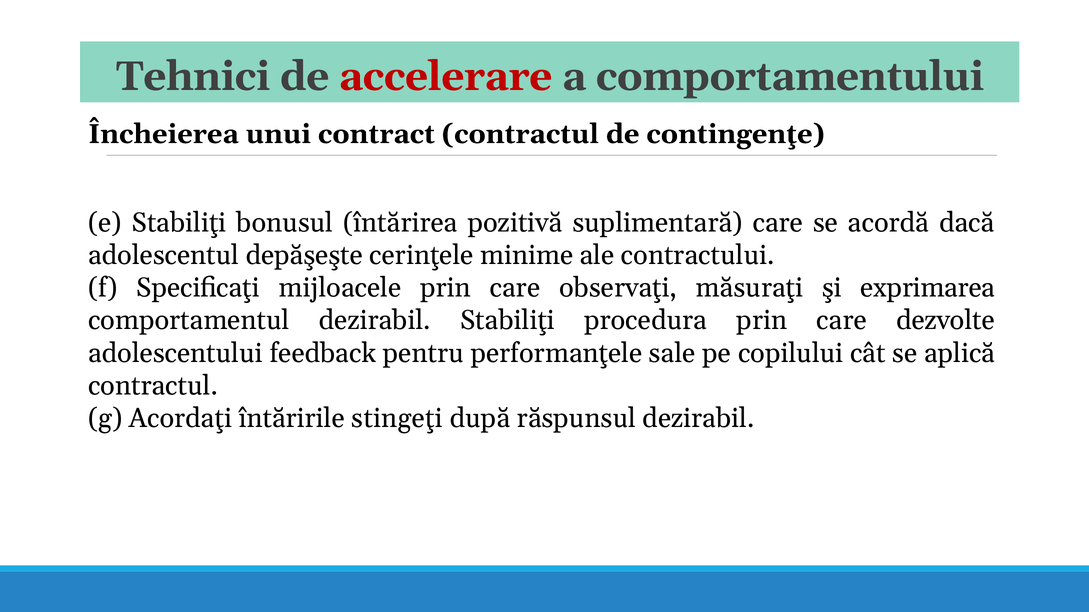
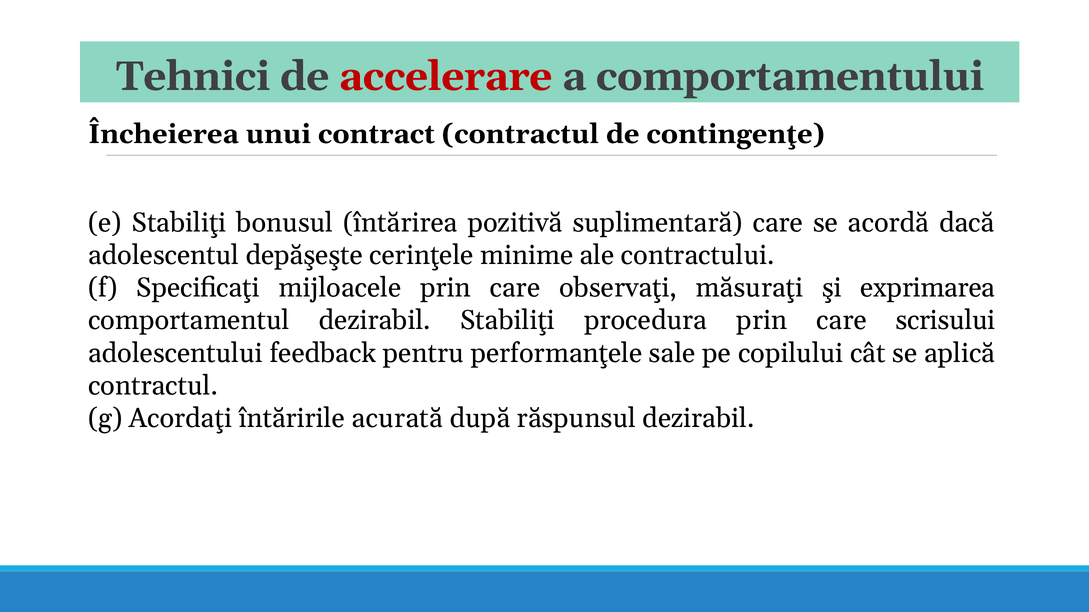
dezvolte: dezvolte -> scrisului (945, 321)
stingeţi: stingeţi -> acurată (397, 419)
